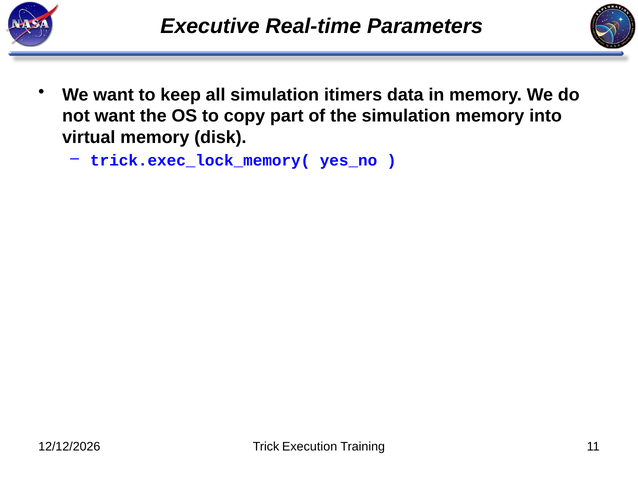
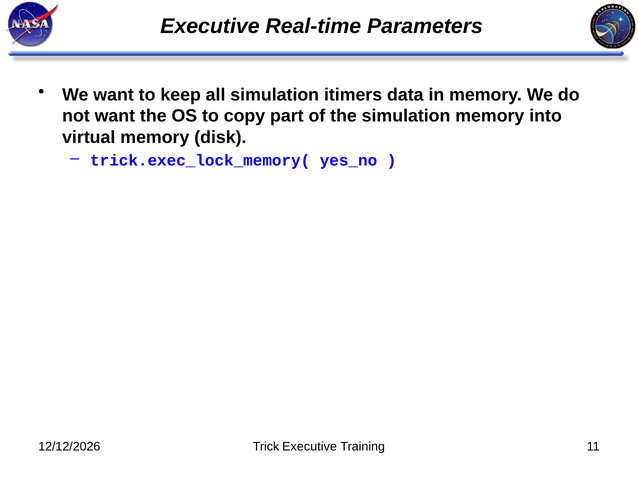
Trick Execution: Execution -> Executive (310, 447)
